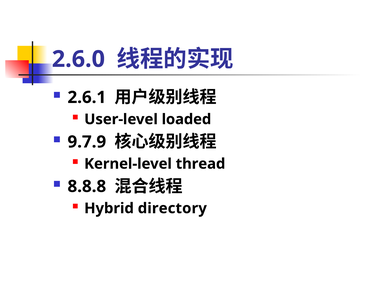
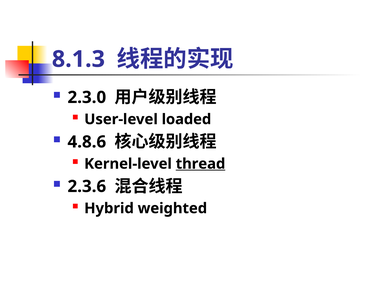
2.6.0: 2.6.0 -> 8.1.3 (78, 59)
2.6.1: 2.6.1 -> 2.3.0 (87, 98)
9.7.9: 9.7.9 -> 4.8.6 (87, 142)
thread underline: none -> present (201, 164)
8.8.8: 8.8.8 -> 2.3.6 (87, 187)
directory: directory -> weighted (172, 209)
